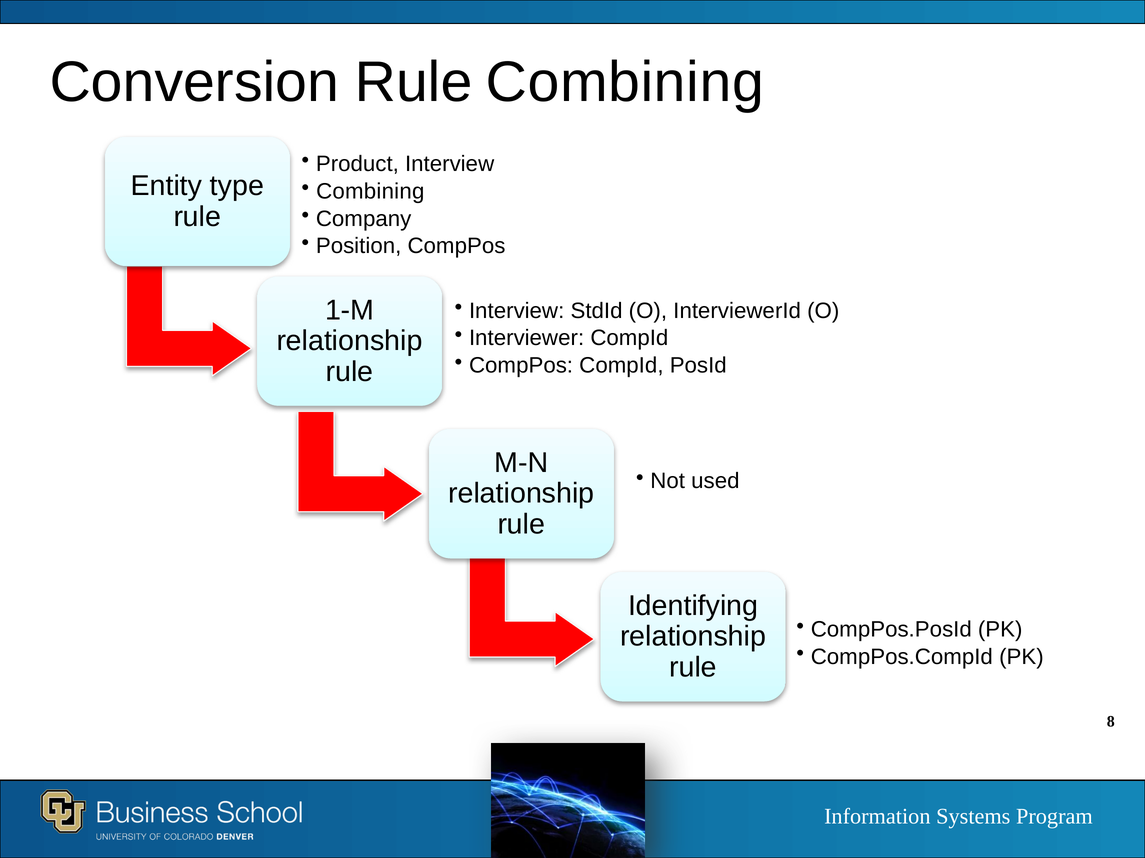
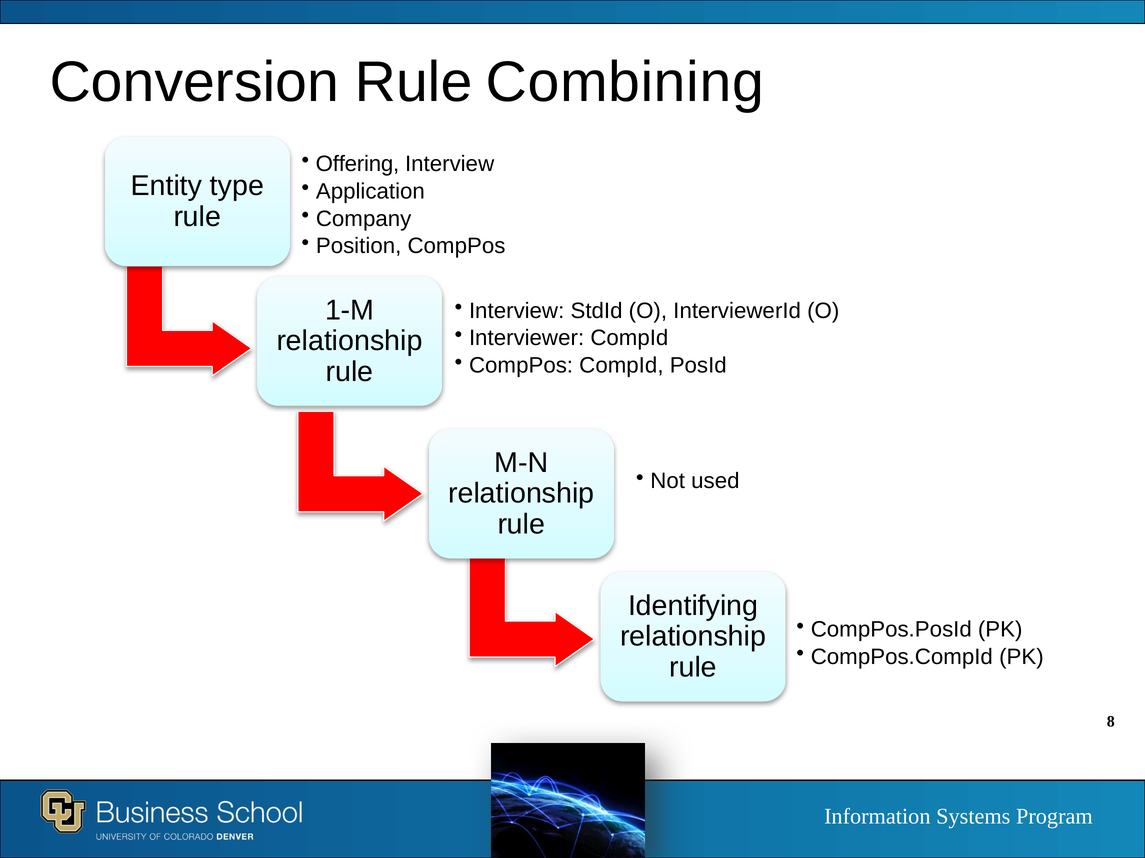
Product: Product -> Offering (357, 164)
Combining: Combining -> Application (370, 191)
